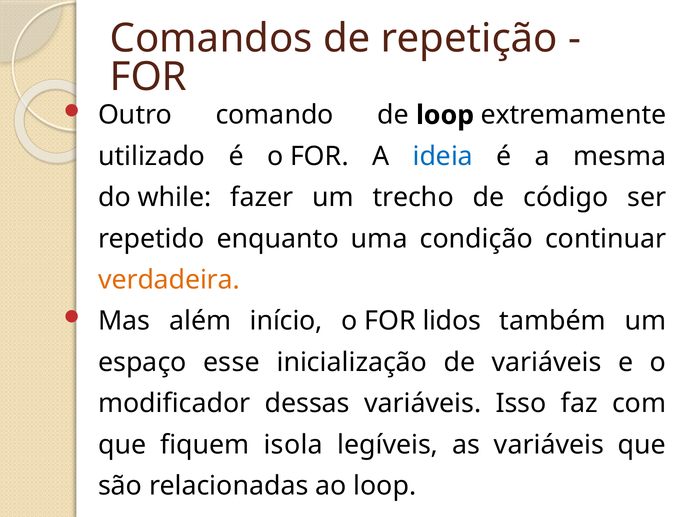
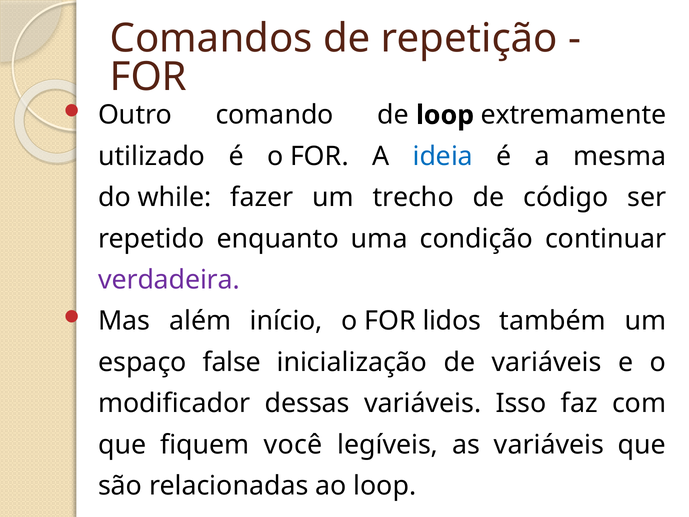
verdadeira colour: orange -> purple (169, 280)
esse: esse -> false (232, 362)
isola: isola -> você (293, 445)
